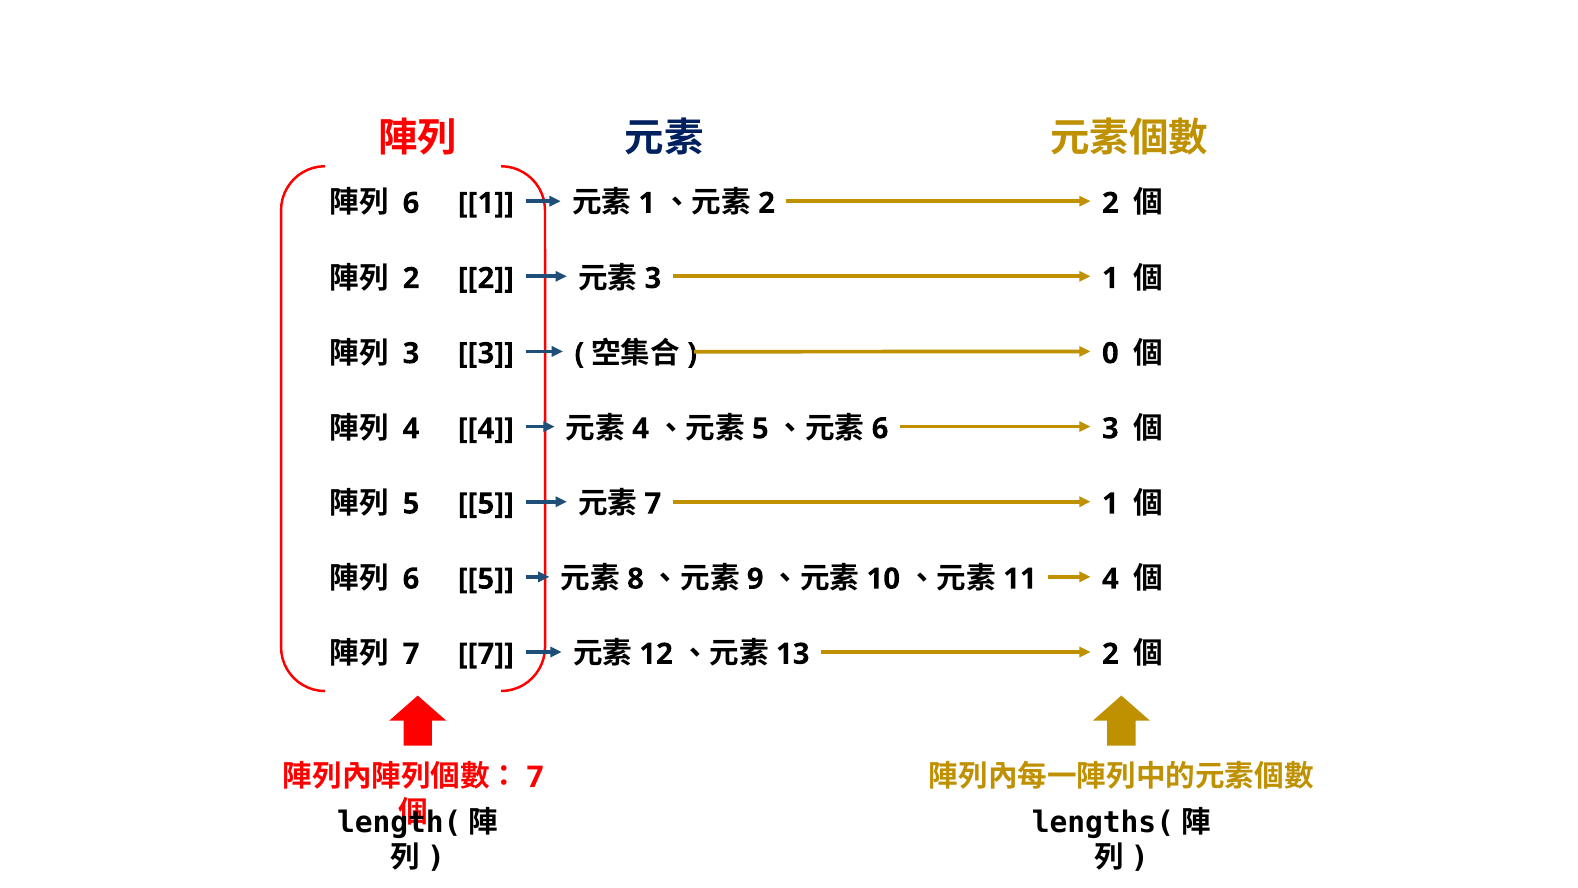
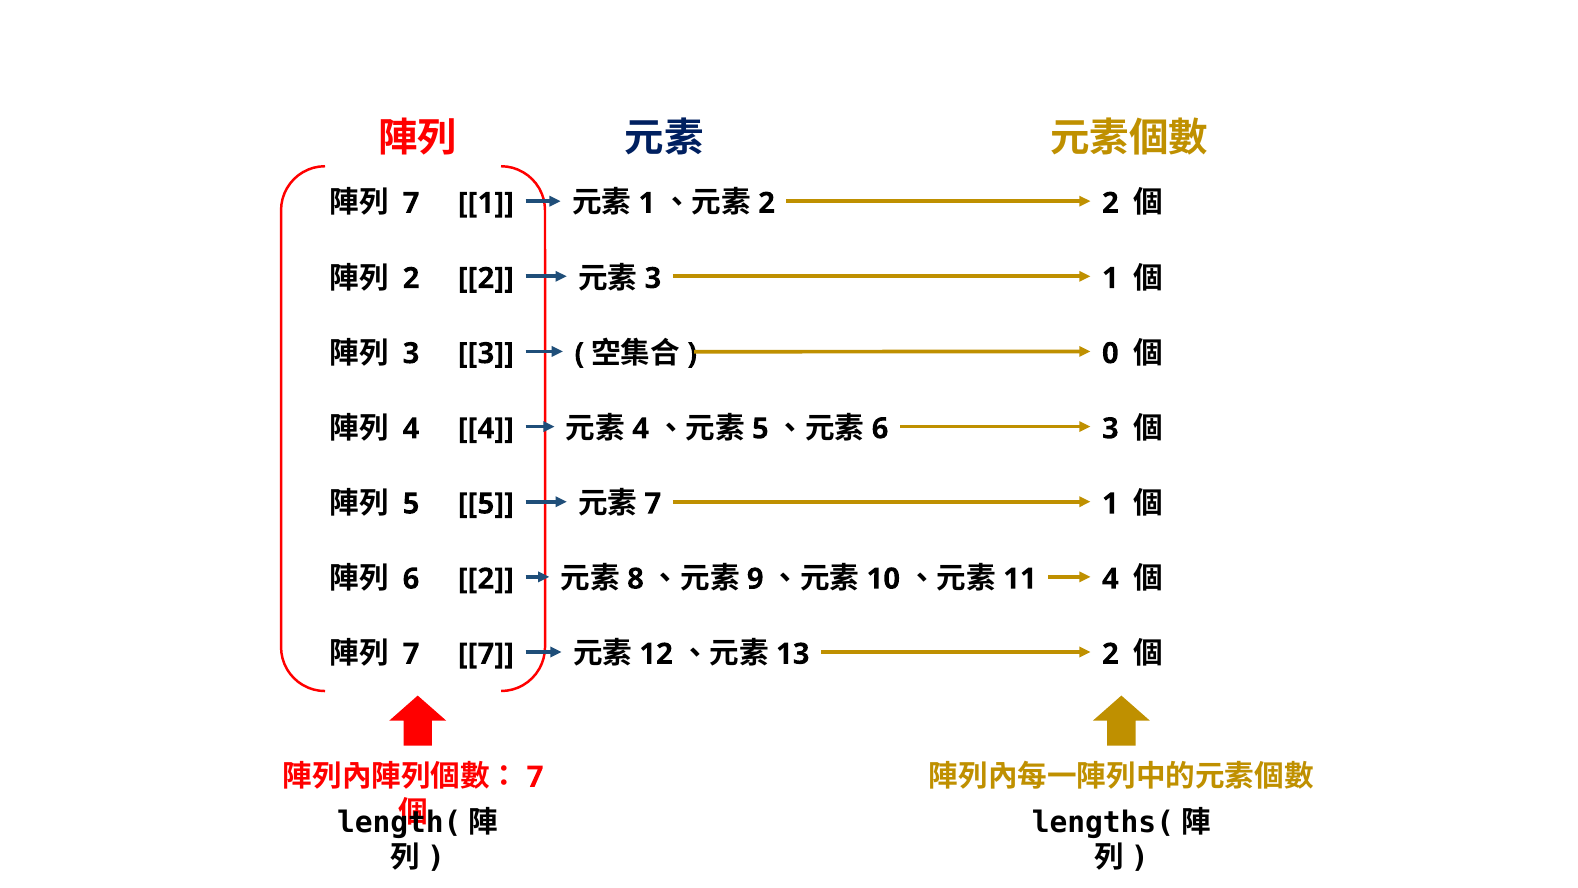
6: 6 -> 7 (411, 203)
6 5: 5 -> 2 (486, 579)
